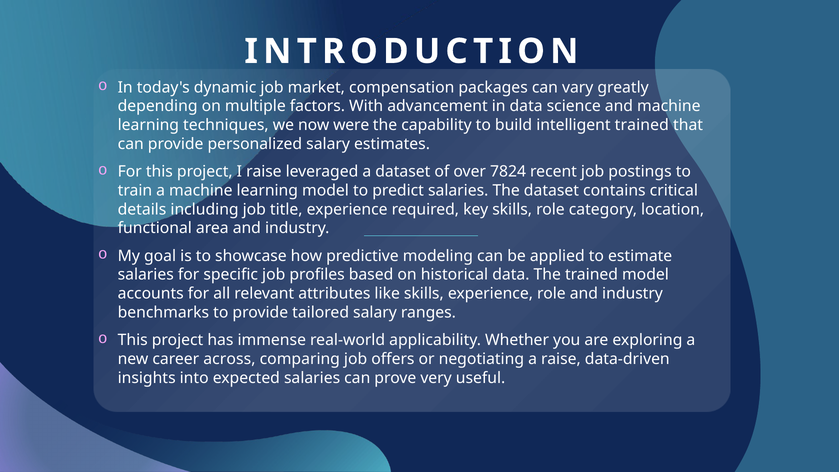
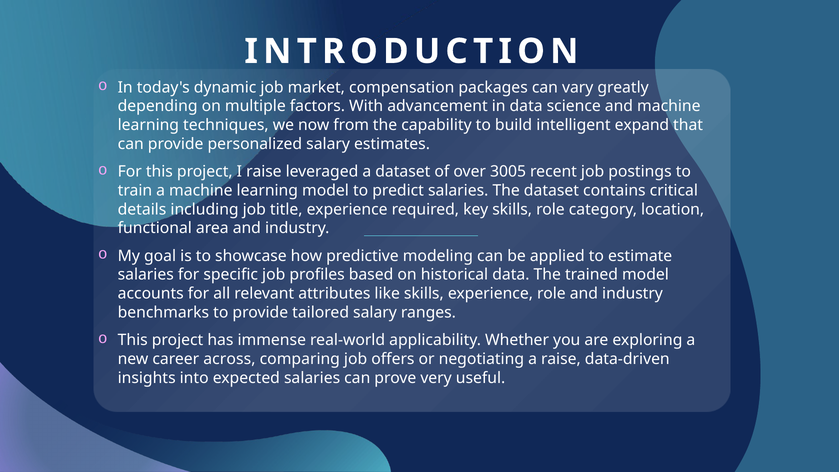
were: were -> from (351, 125)
intelligent trained: trained -> expand (642, 125)
7824: 7824 -> 3005 (508, 172)
